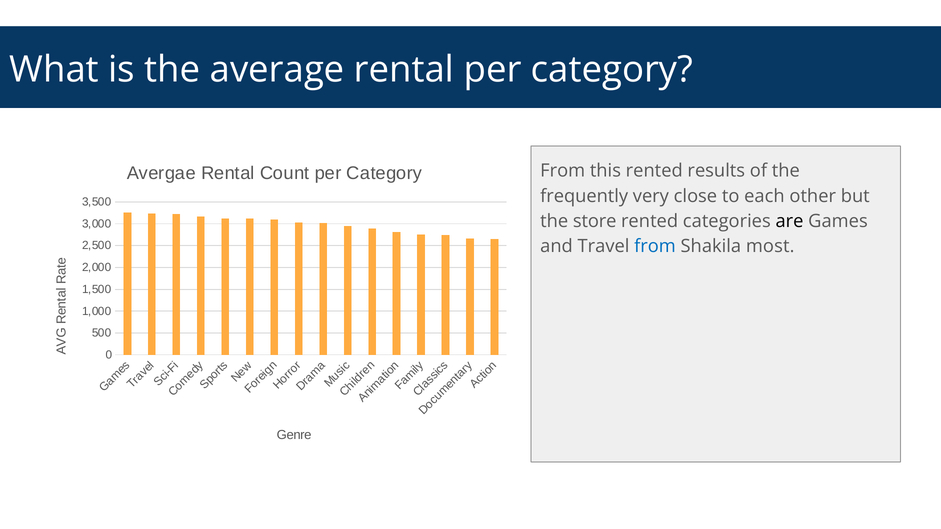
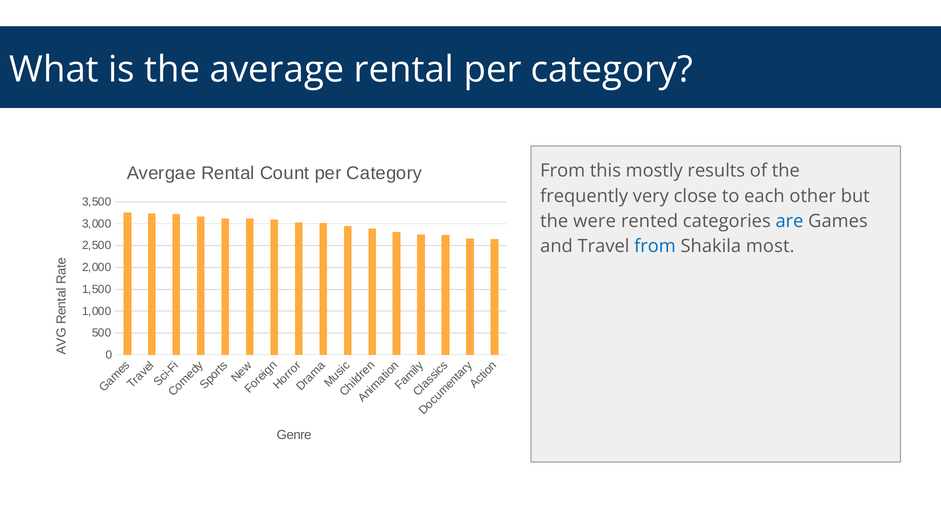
this rented: rented -> mostly (654, 171)
store: store -> were (595, 221)
are colour: black -> blue (790, 221)
